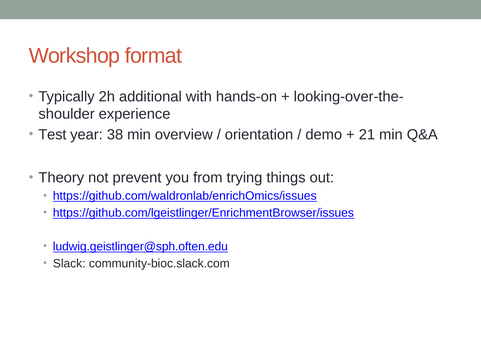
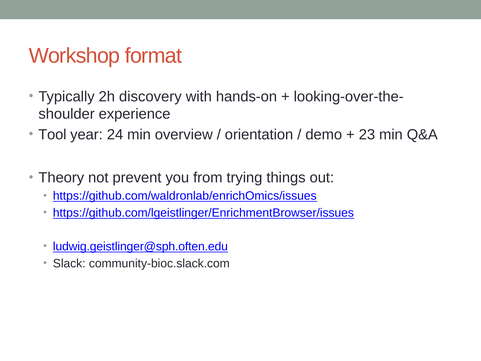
additional: additional -> discovery (150, 96)
Test: Test -> Tool (52, 135)
38: 38 -> 24 (115, 135)
21: 21 -> 23 (367, 135)
